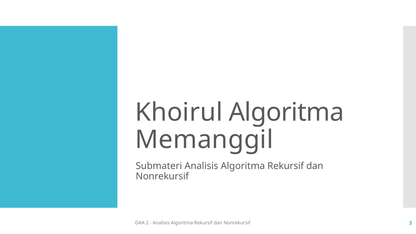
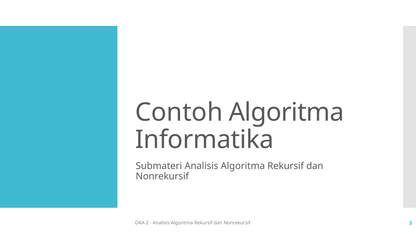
Khoirul: Khoirul -> Contoh (179, 112)
Memanggil: Memanggil -> Informatika (205, 140)
